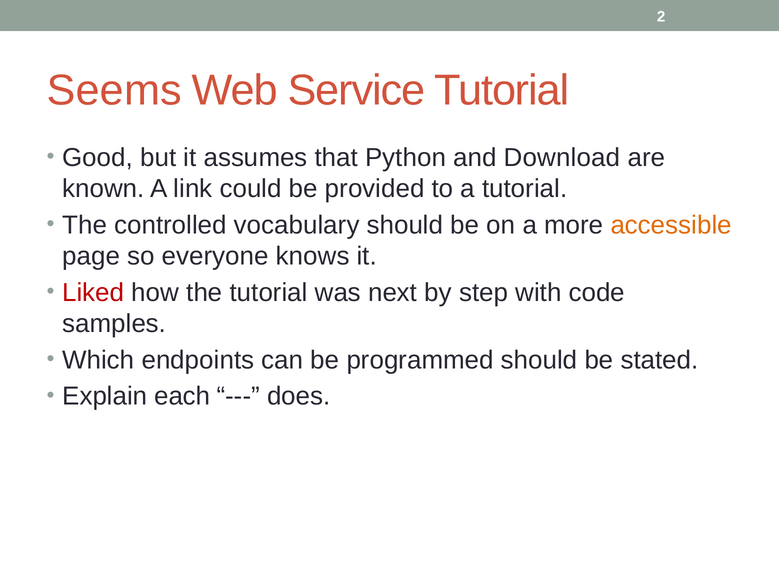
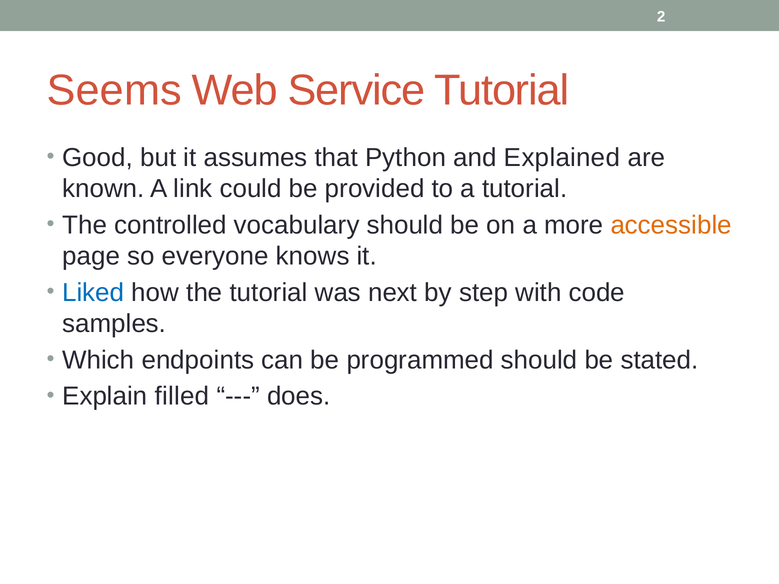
Download: Download -> Explained (562, 158)
Liked colour: red -> blue (93, 293)
each: each -> filled (182, 396)
